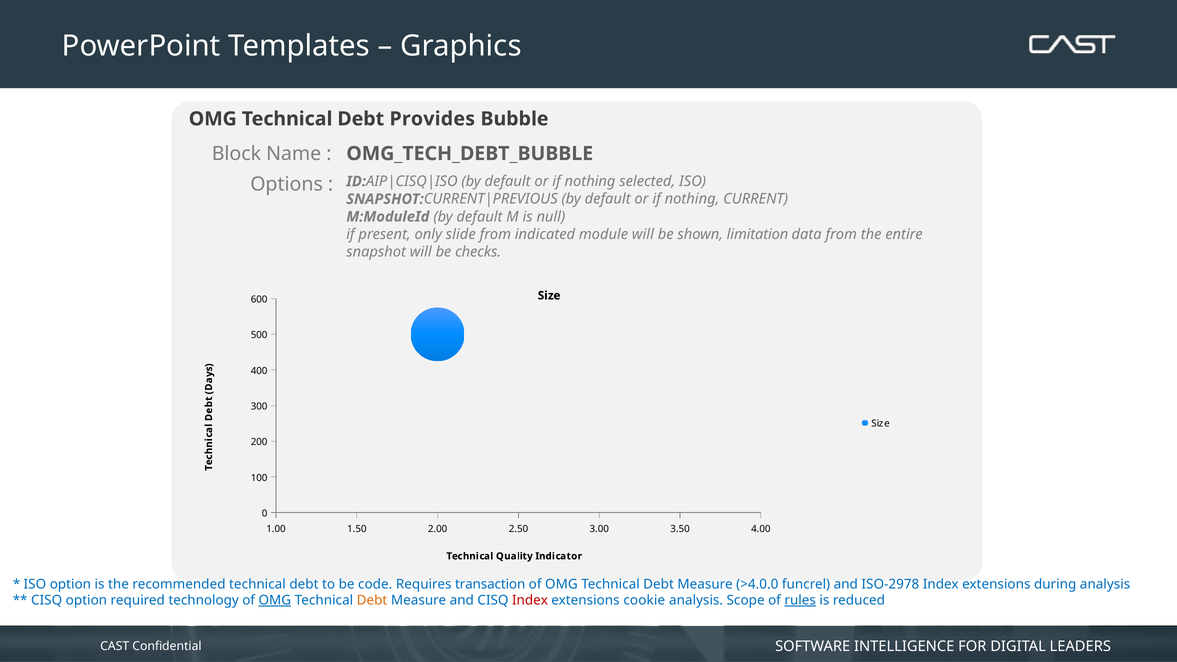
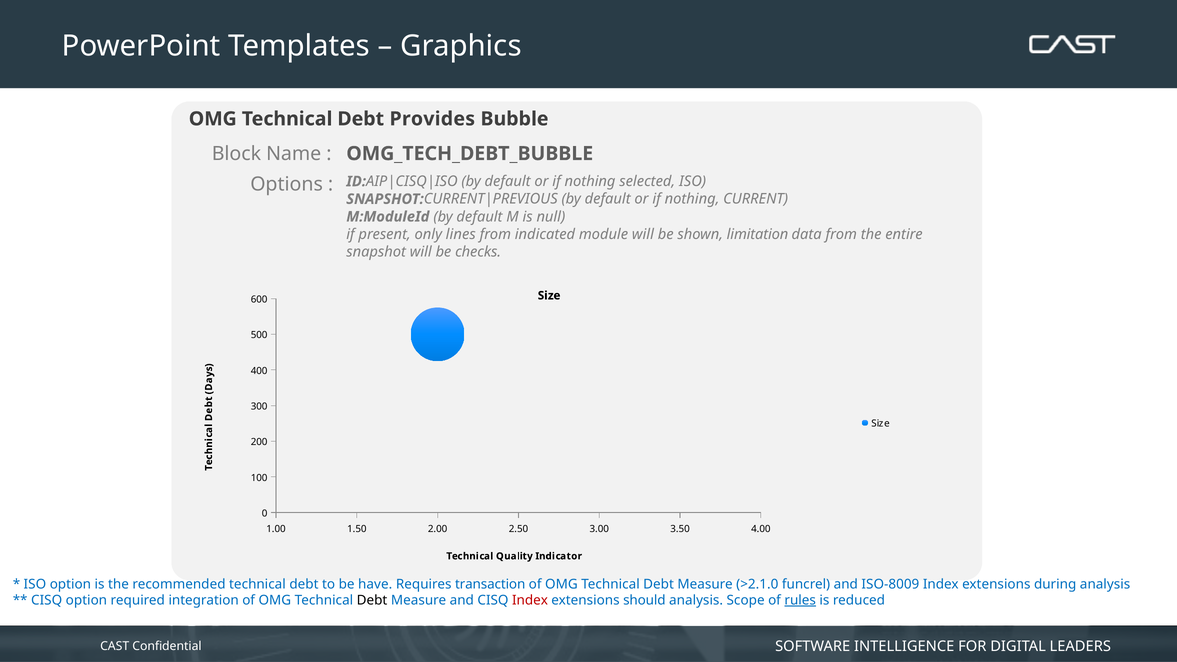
slide: slide -> lines (461, 234)
code: code -> have (375, 584)
>4.0.0: >4.0.0 -> >2.1.0 (757, 584)
ISO-2978: ISO-2978 -> ISO-8009 (890, 584)
technology: technology -> integration (204, 600)
OMG underline: present -> none (275, 600)
Debt colour: orange -> black (372, 600)
cookie: cookie -> should (644, 600)
